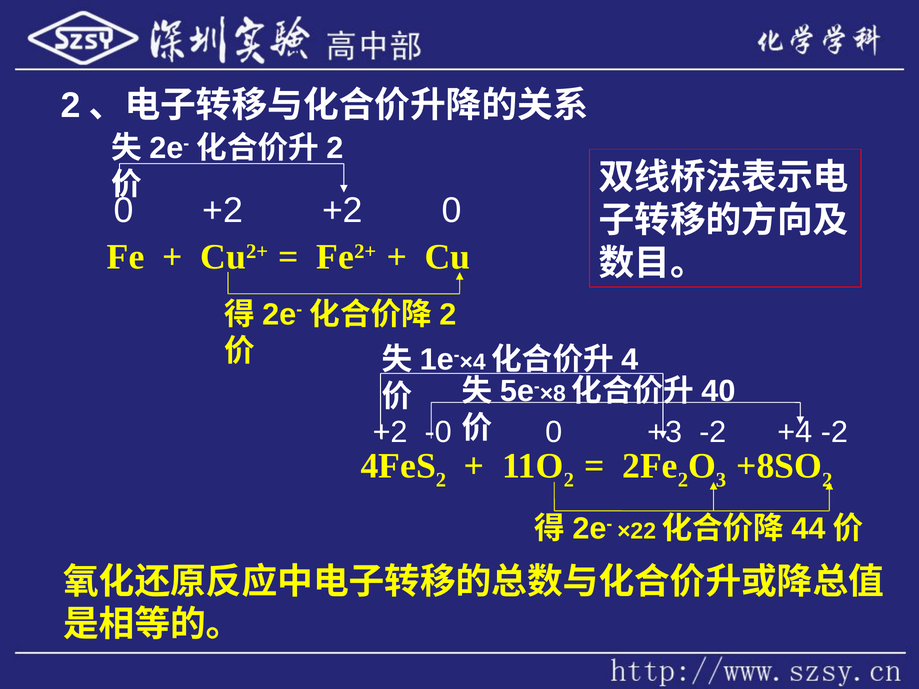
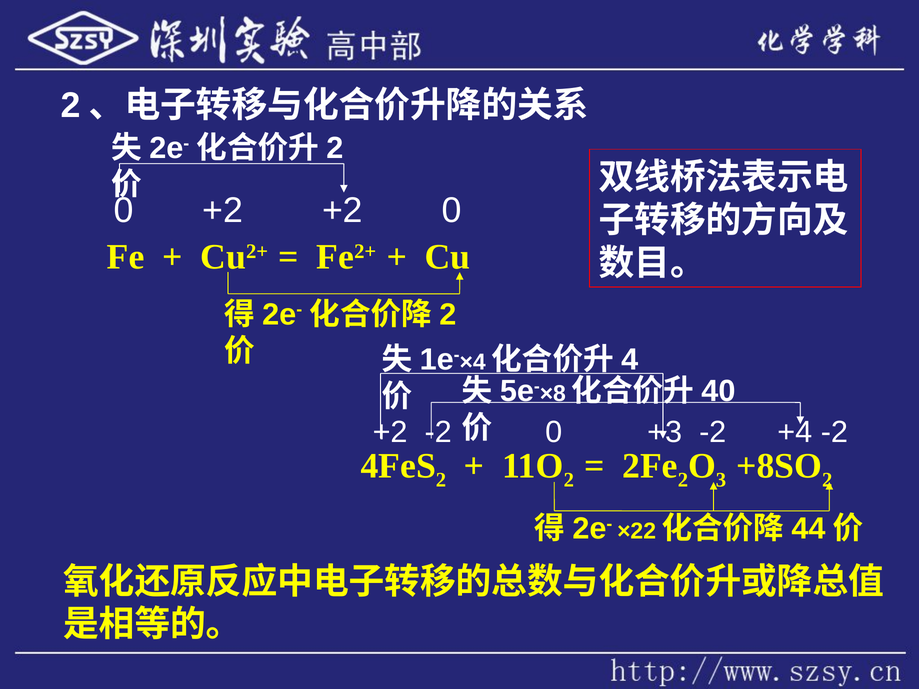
+2 -0: -0 -> -2 (438, 432)
